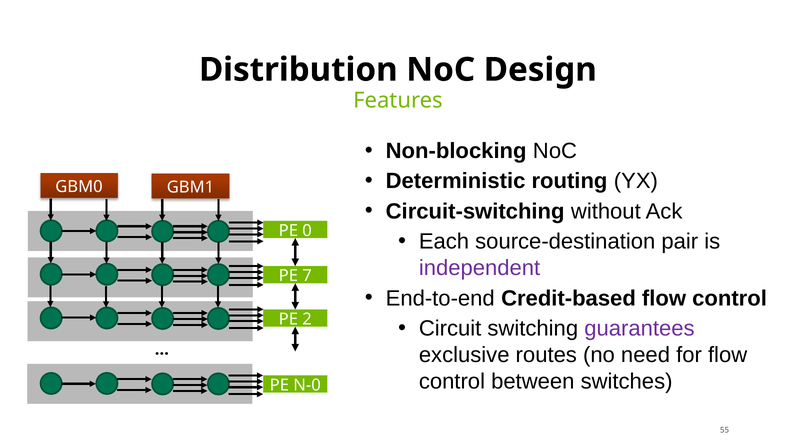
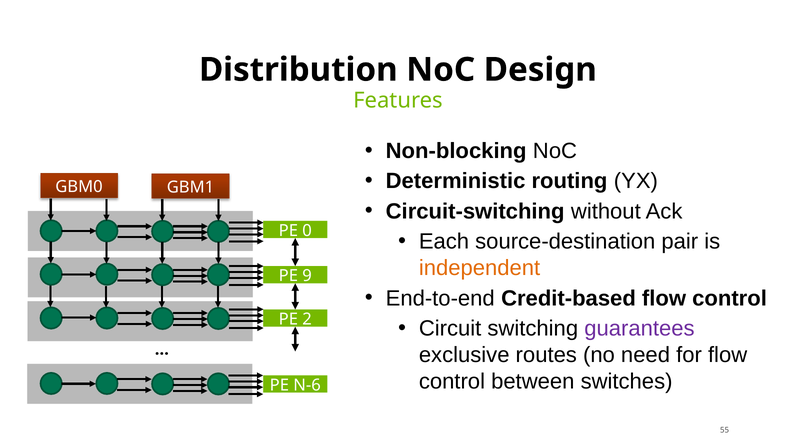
independent colour: purple -> orange (480, 268)
7: 7 -> 9 (307, 276)
N-0: N-0 -> N-6 (307, 385)
